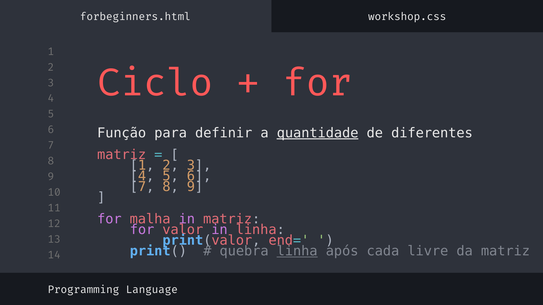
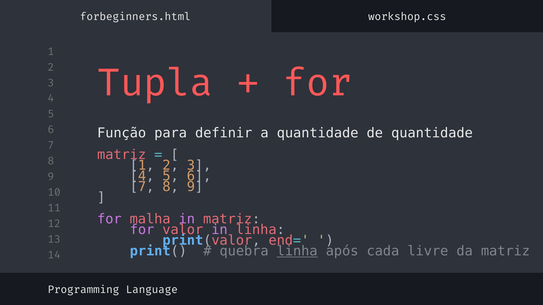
Ciclo: Ciclo -> Tupla (155, 83)
quantidade underline: present -> none (318, 133)
de diferentes: diferentes -> quantidade (432, 133)
